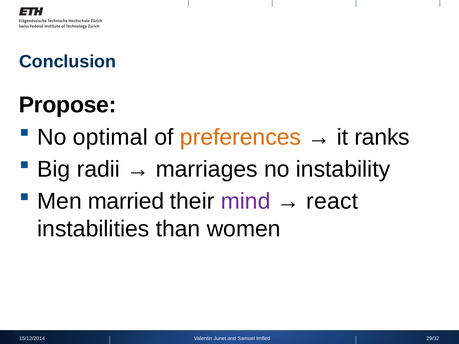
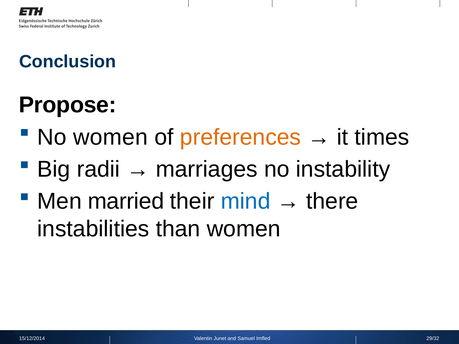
No optimal: optimal -> women (110, 137)
ranks: ranks -> times (382, 137)
mind colour: purple -> blue (246, 201)
react: react -> there (332, 201)
